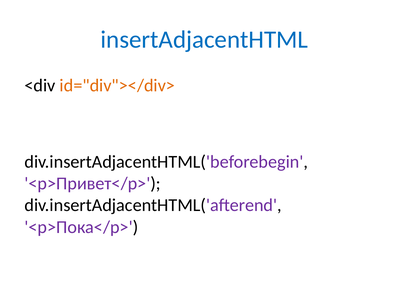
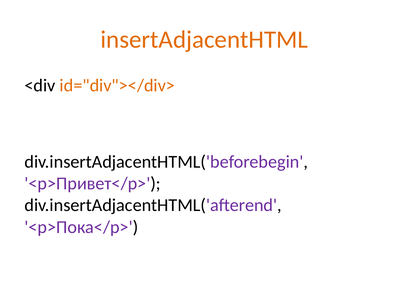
insertAdjacentHTML colour: blue -> orange (204, 40)
